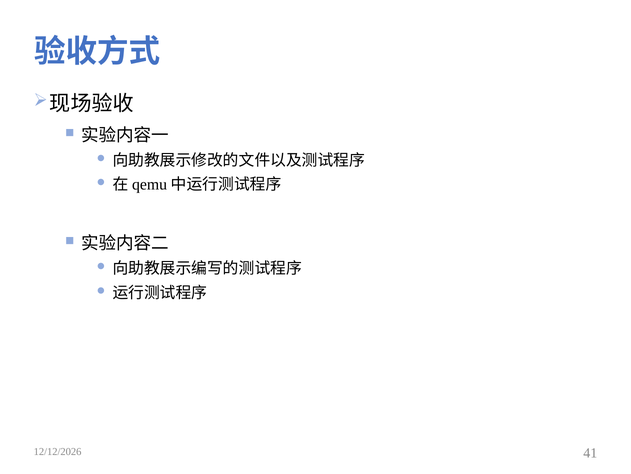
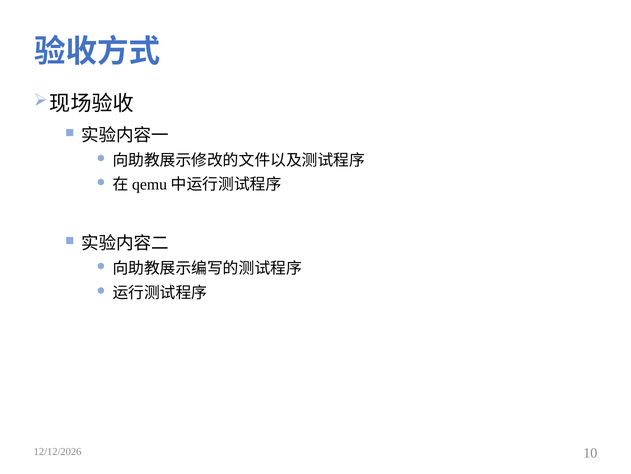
41: 41 -> 10 (590, 452)
